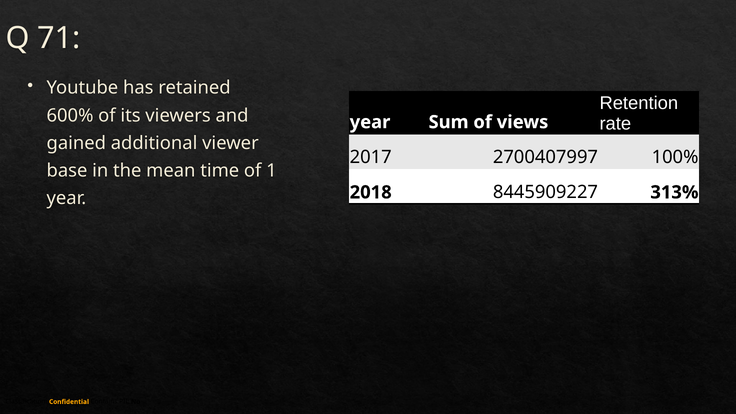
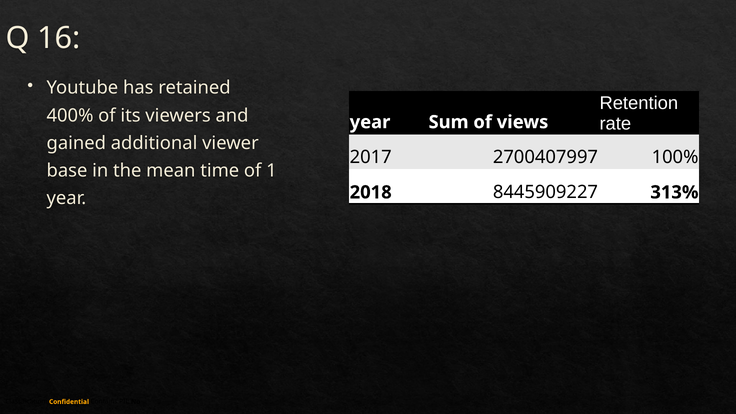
71: 71 -> 16 (59, 38)
600%: 600% -> 400% (70, 115)
